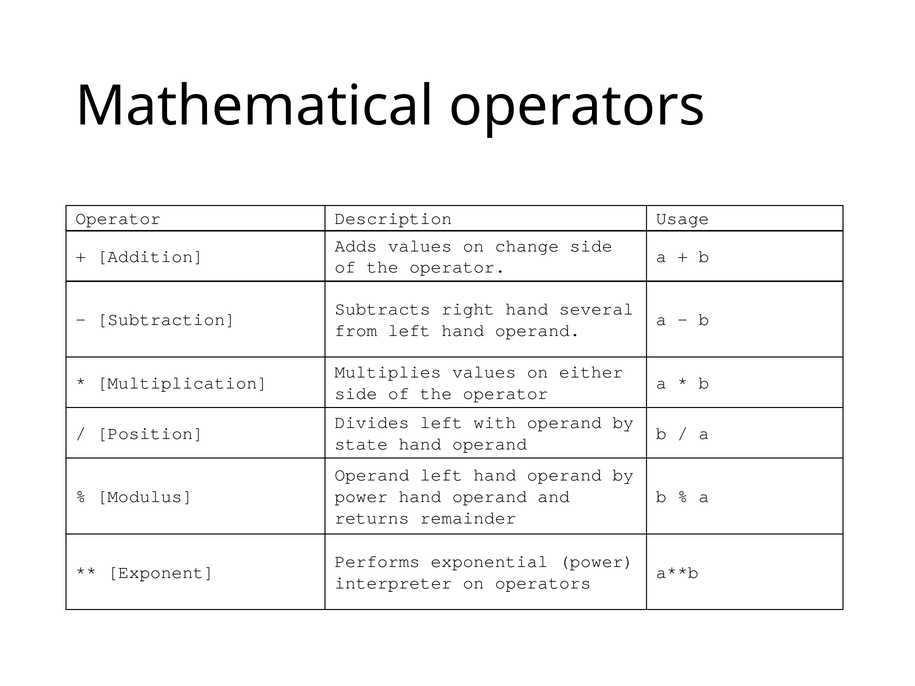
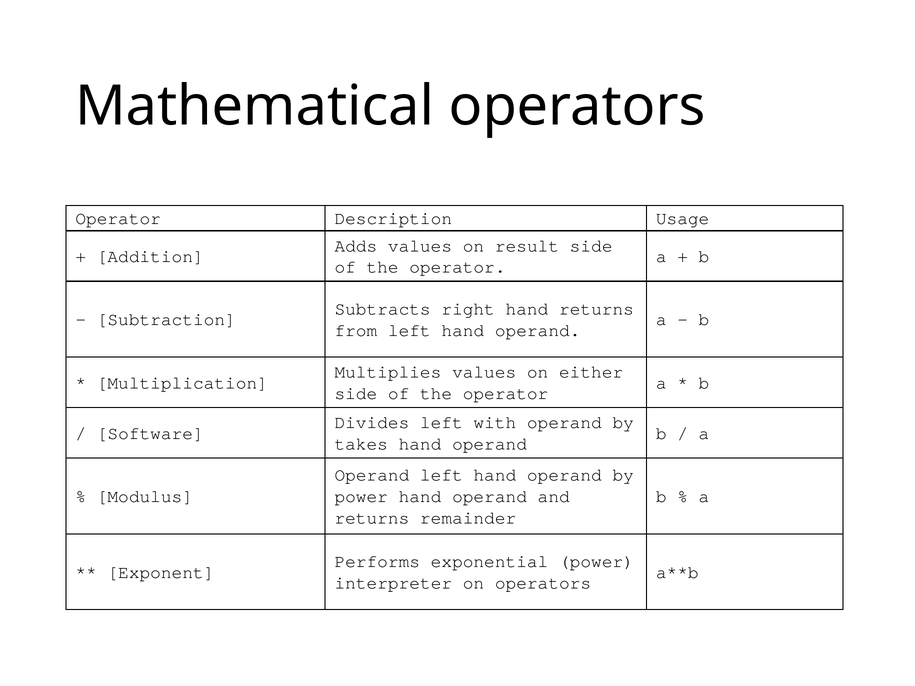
change: change -> result (527, 246)
hand several: several -> returns (596, 309)
Position: Position -> Software (150, 433)
state: state -> takes (361, 444)
